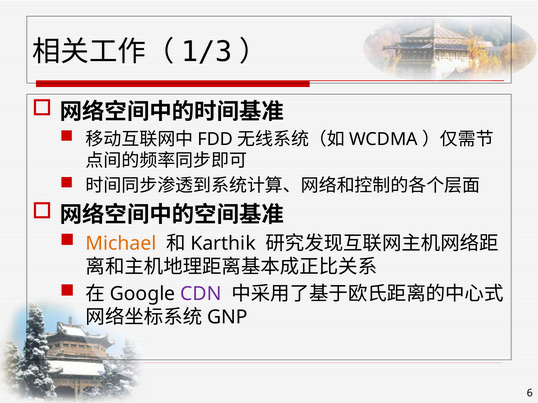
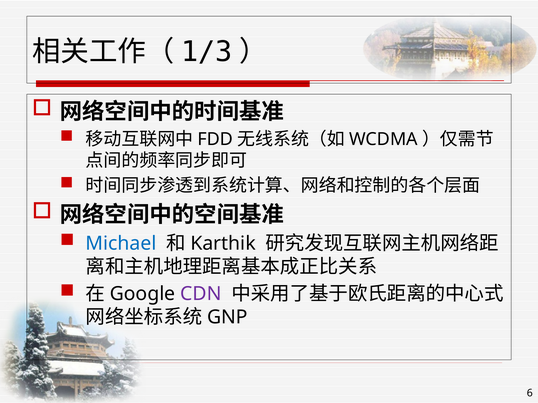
Michael colour: orange -> blue (121, 244)
